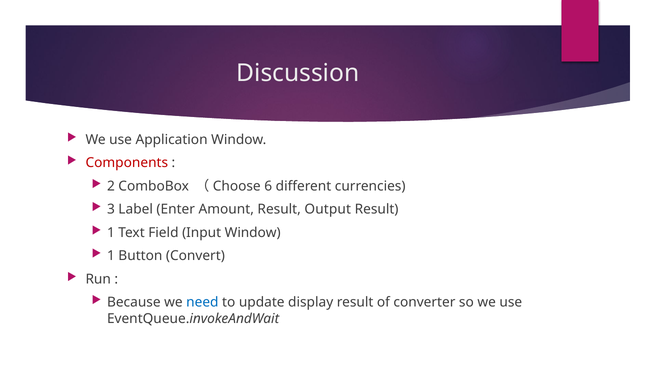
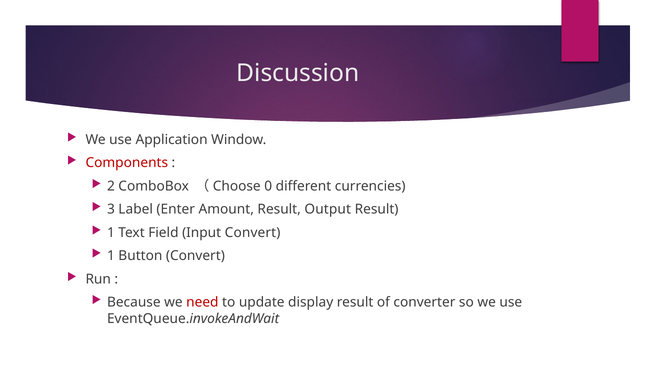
6: 6 -> 0 (268, 186)
Input Window: Window -> Convert (253, 233)
need colour: blue -> red (202, 302)
